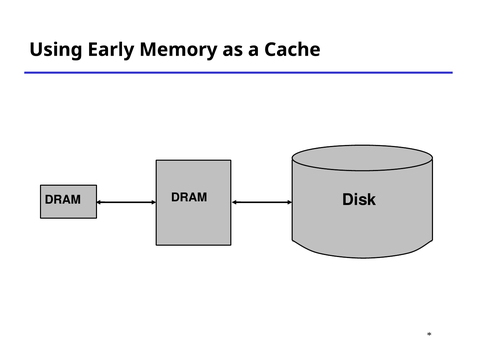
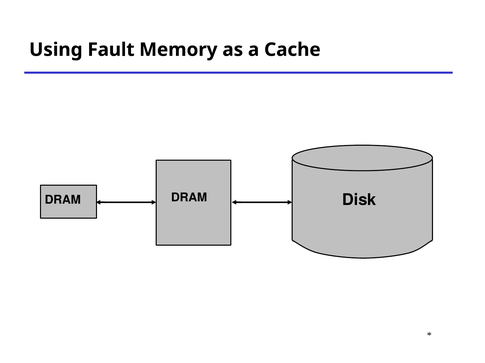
Early: Early -> Fault (111, 50)
